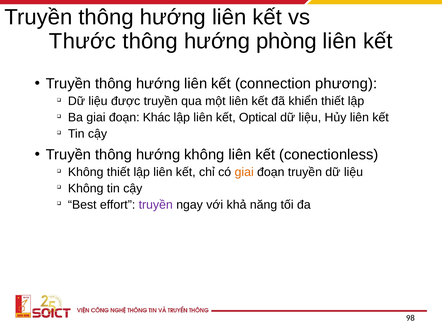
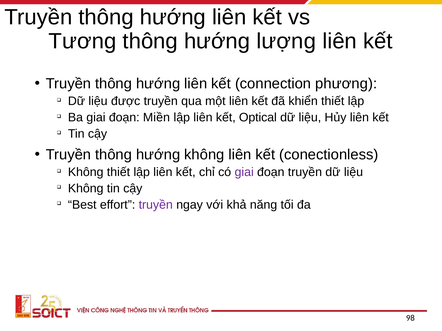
Thước: Thước -> Tương (83, 41)
phòng: phòng -> lượng (286, 41)
Khác: Khác -> Miền (156, 118)
giai colour: orange -> purple (244, 172)
